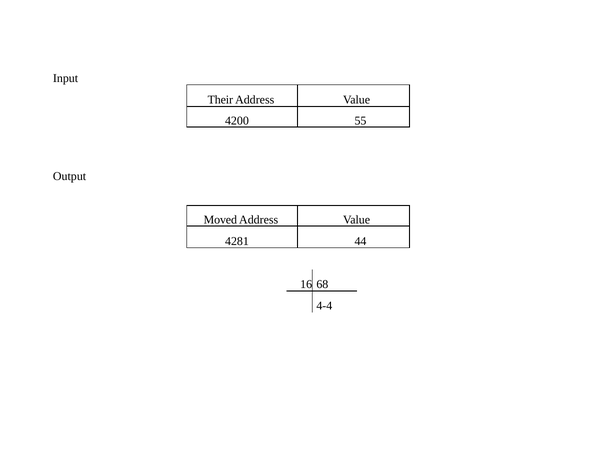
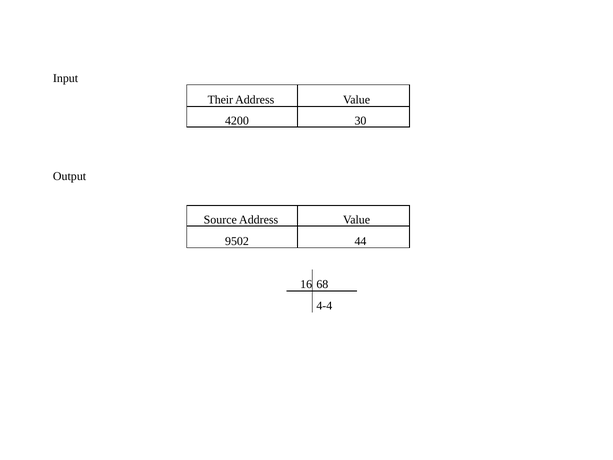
55: 55 -> 30 (360, 121)
Moved: Moved -> Source (220, 219)
4281: 4281 -> 9502 (237, 241)
